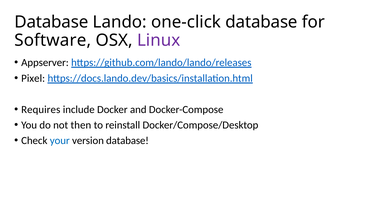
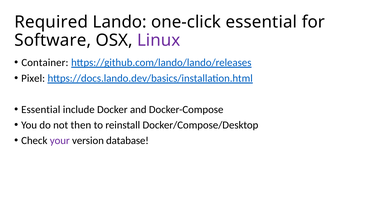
Database: Database -> Required (51, 22)
one-click database: database -> essential (261, 22)
Appserver: Appserver -> Container (45, 63)
Requires: Requires -> Essential (41, 110)
your colour: blue -> purple (60, 141)
